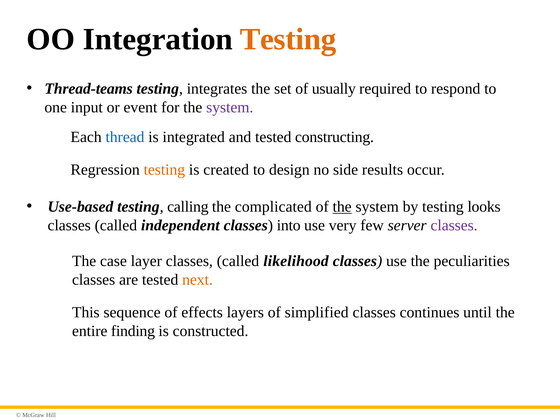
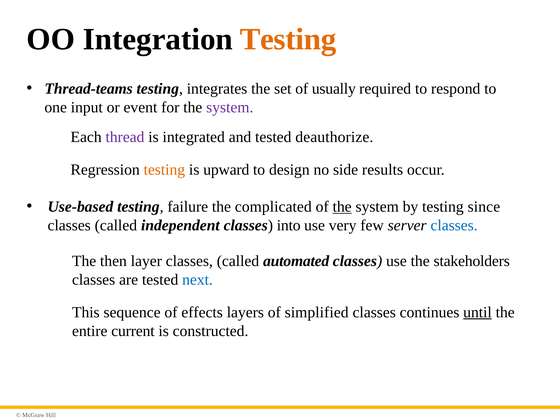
thread colour: blue -> purple (125, 137)
constructing: constructing -> deauthorize (334, 137)
created: created -> upward (226, 170)
calling: calling -> failure (188, 207)
looks: looks -> since (484, 207)
classes colour: purple -> blue (454, 225)
case: case -> then (113, 261)
likelihood: likelihood -> automated (296, 261)
peculiarities: peculiarities -> stakeholders (472, 261)
next colour: orange -> blue (198, 280)
until underline: none -> present (478, 312)
finding: finding -> current (133, 331)
